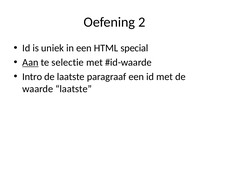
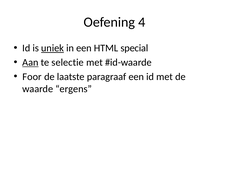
2: 2 -> 4 (142, 22)
uniek underline: none -> present (52, 48)
Intro: Intro -> Foor (32, 77)
waarde laatste: laatste -> ergens (74, 89)
